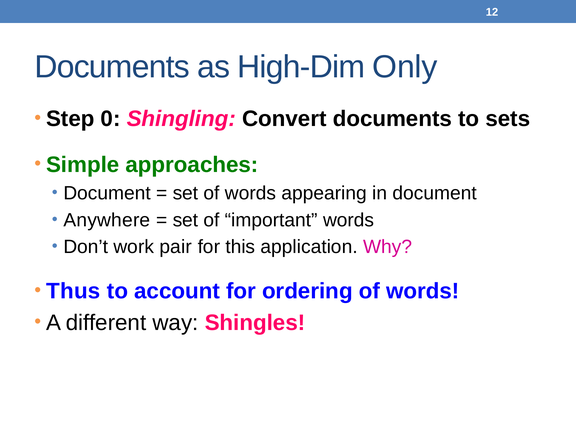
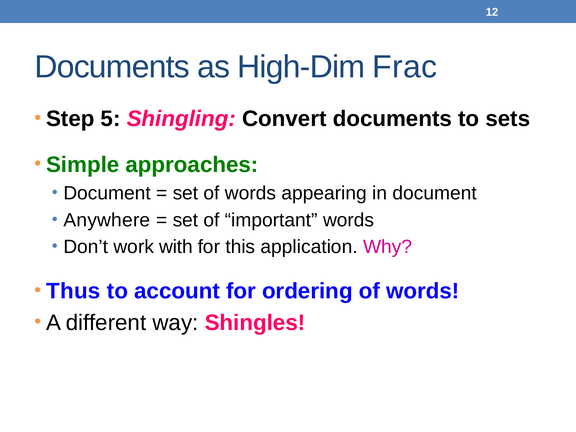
Only: Only -> Frac (405, 67)
0: 0 -> 5 (111, 119)
pair: pair -> with (176, 247)
